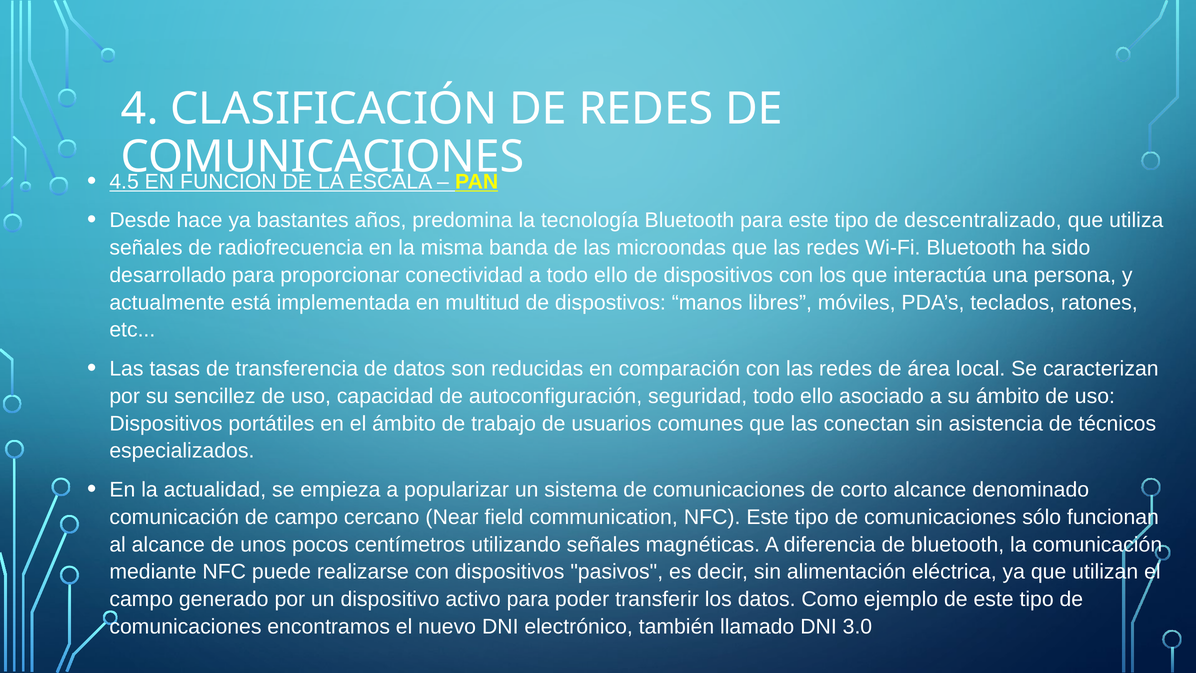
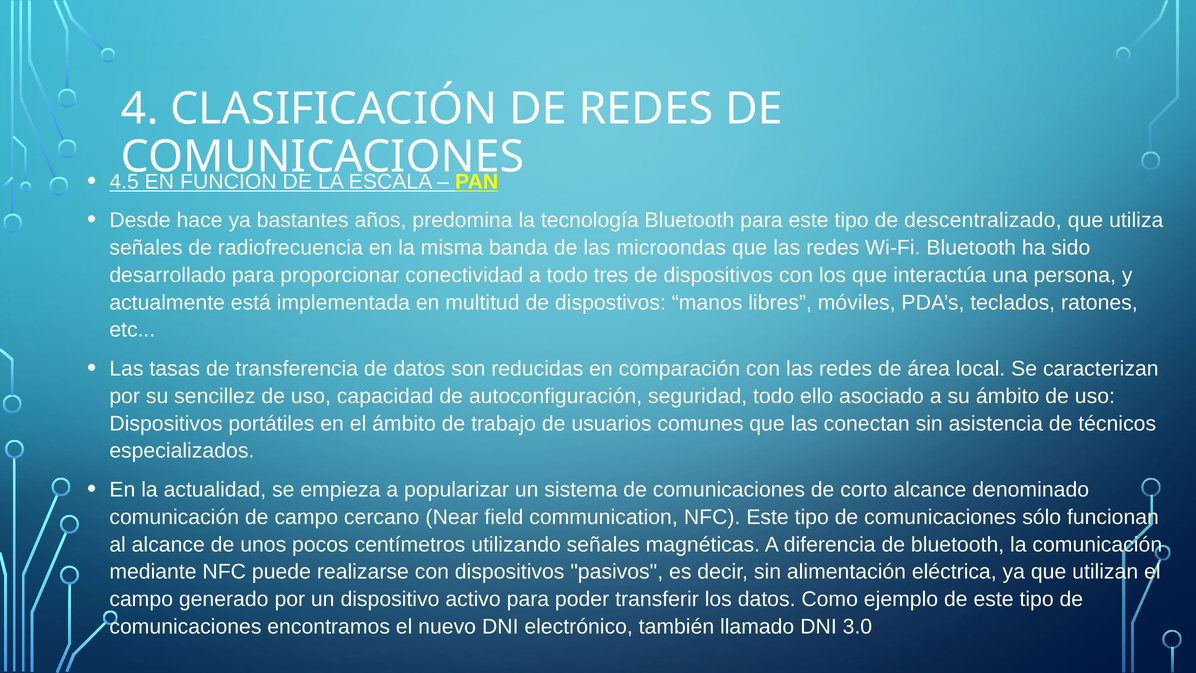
a todo ello: ello -> tres (611, 275)
